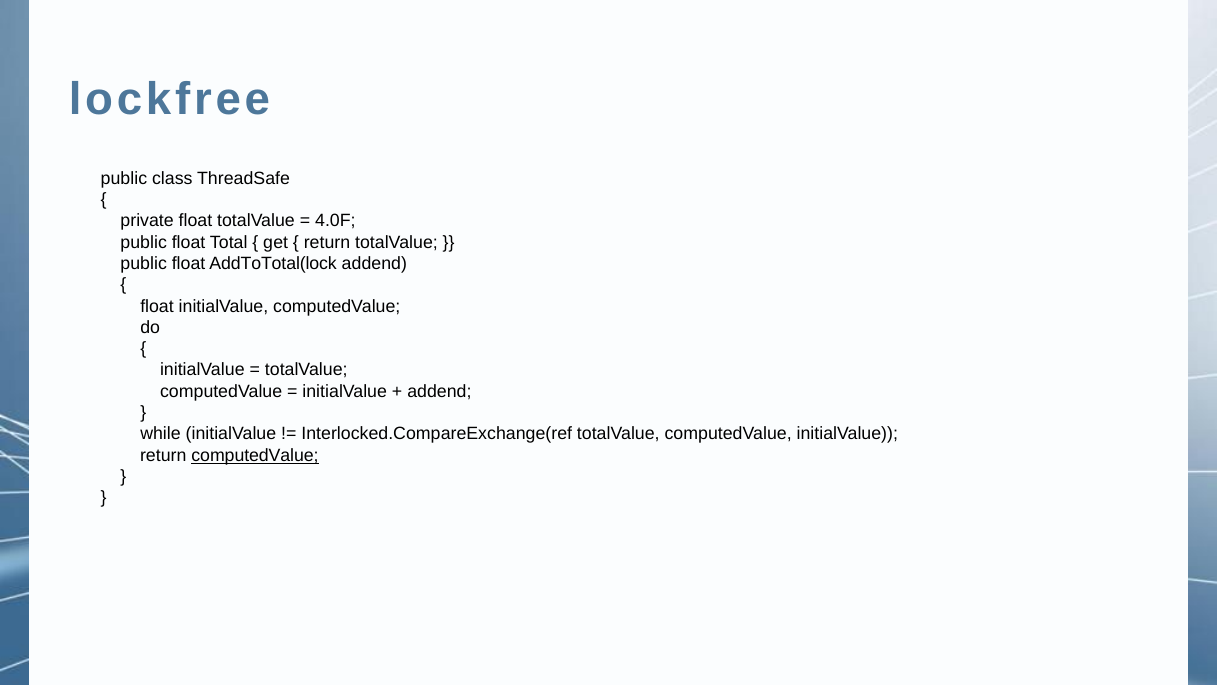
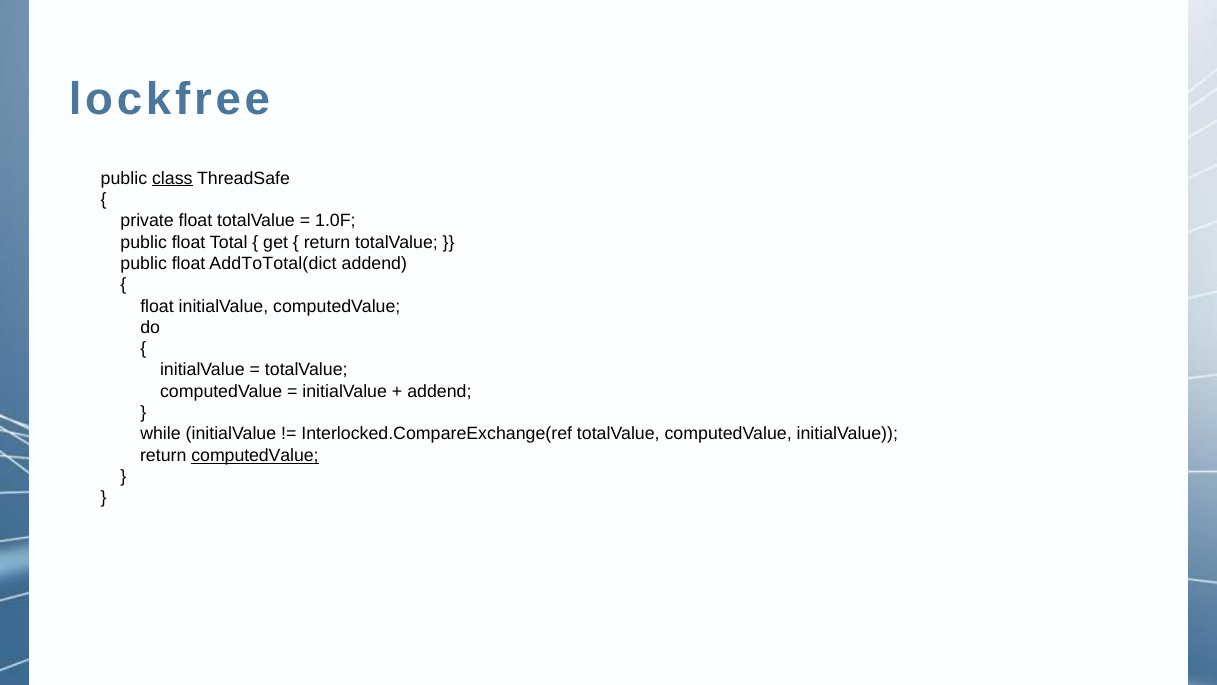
class underline: none -> present (172, 178)
4.0F: 4.0F -> 1.0F (335, 221)
AddToTotal(lock: AddToTotal(lock -> AddToTotal(dict (273, 263)
